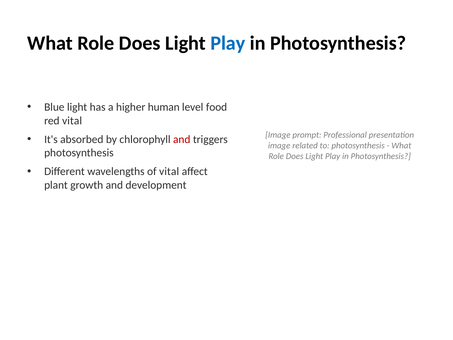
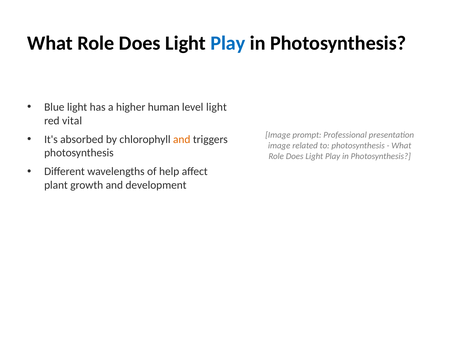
level food: food -> light (216, 107)
and colour: red -> orange (182, 139)
of vital: vital -> help (169, 171)
